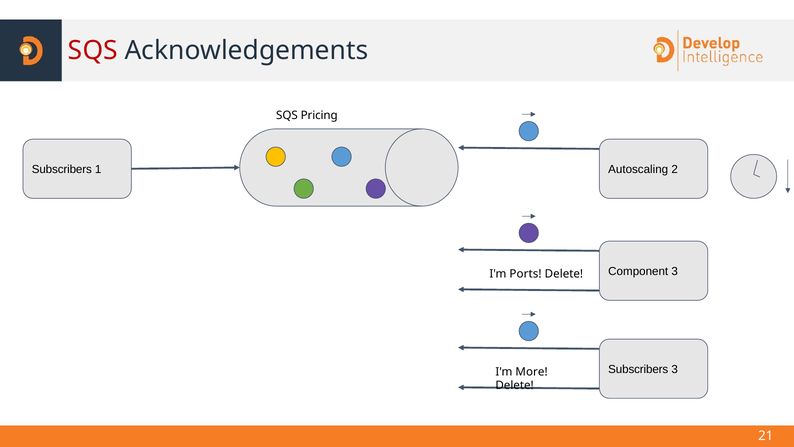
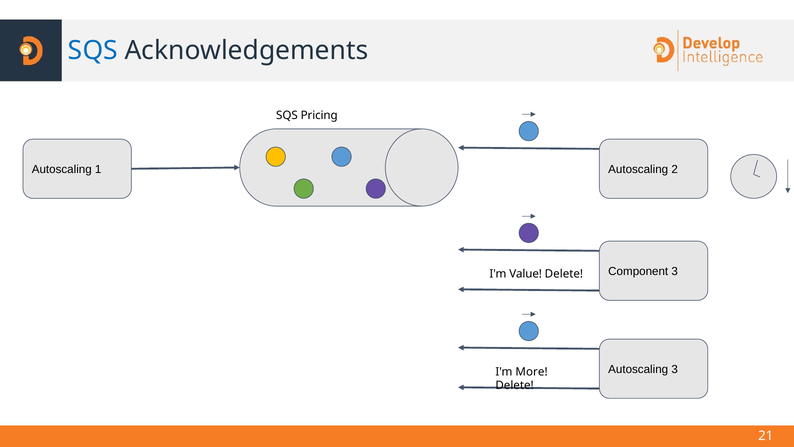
SQS colour: red -> blue (93, 51)
Subscribers: Subscribers -> Autoscaling (62, 169)
Ports: Ports -> Value (526, 274)
Subscribers: Subscribers -> Autoscaling (638, 369)
